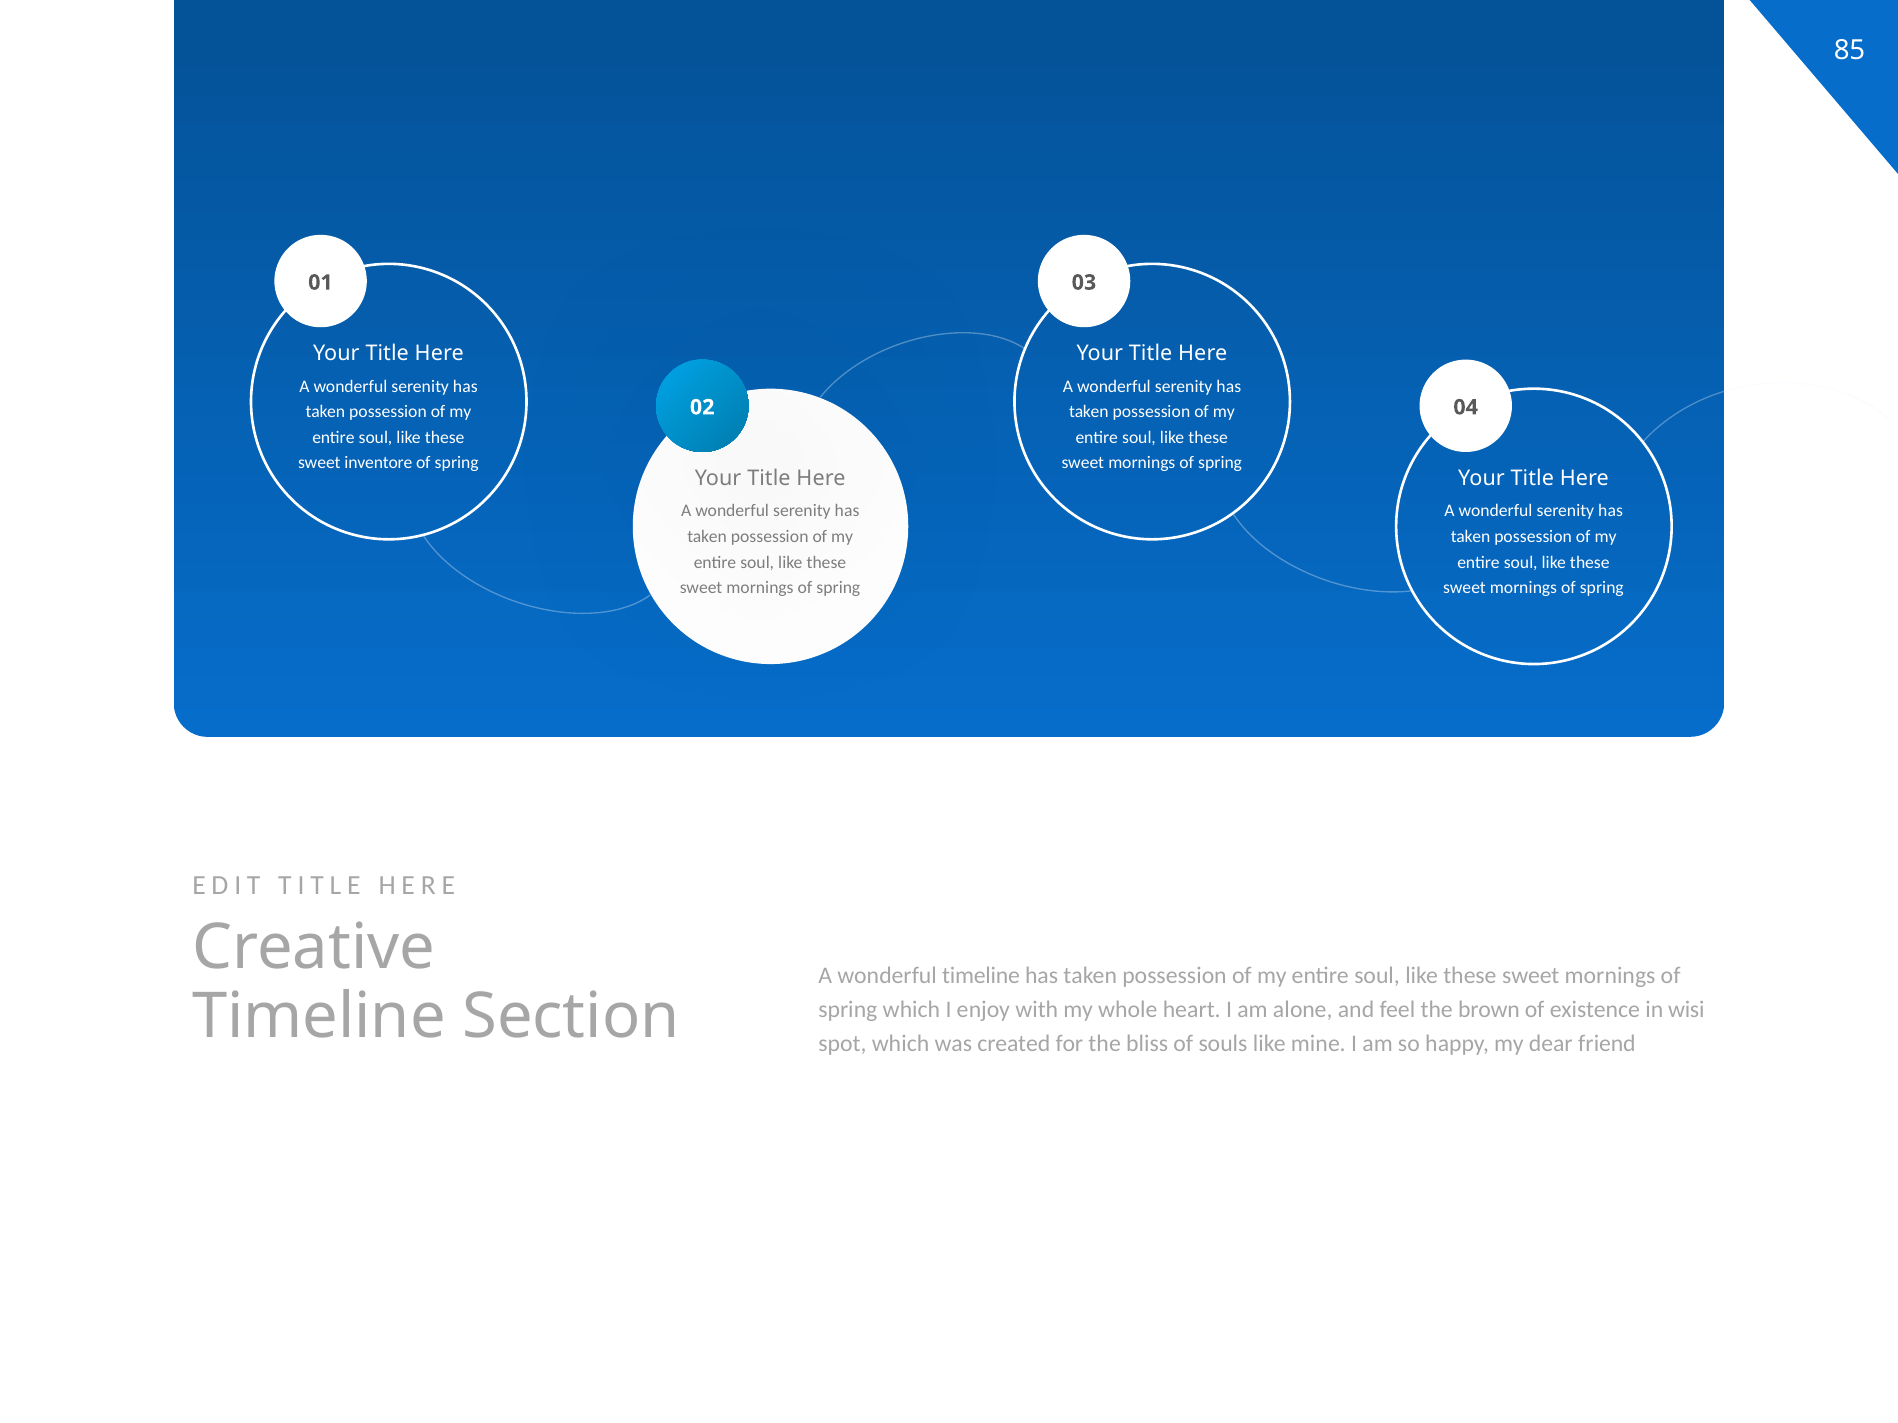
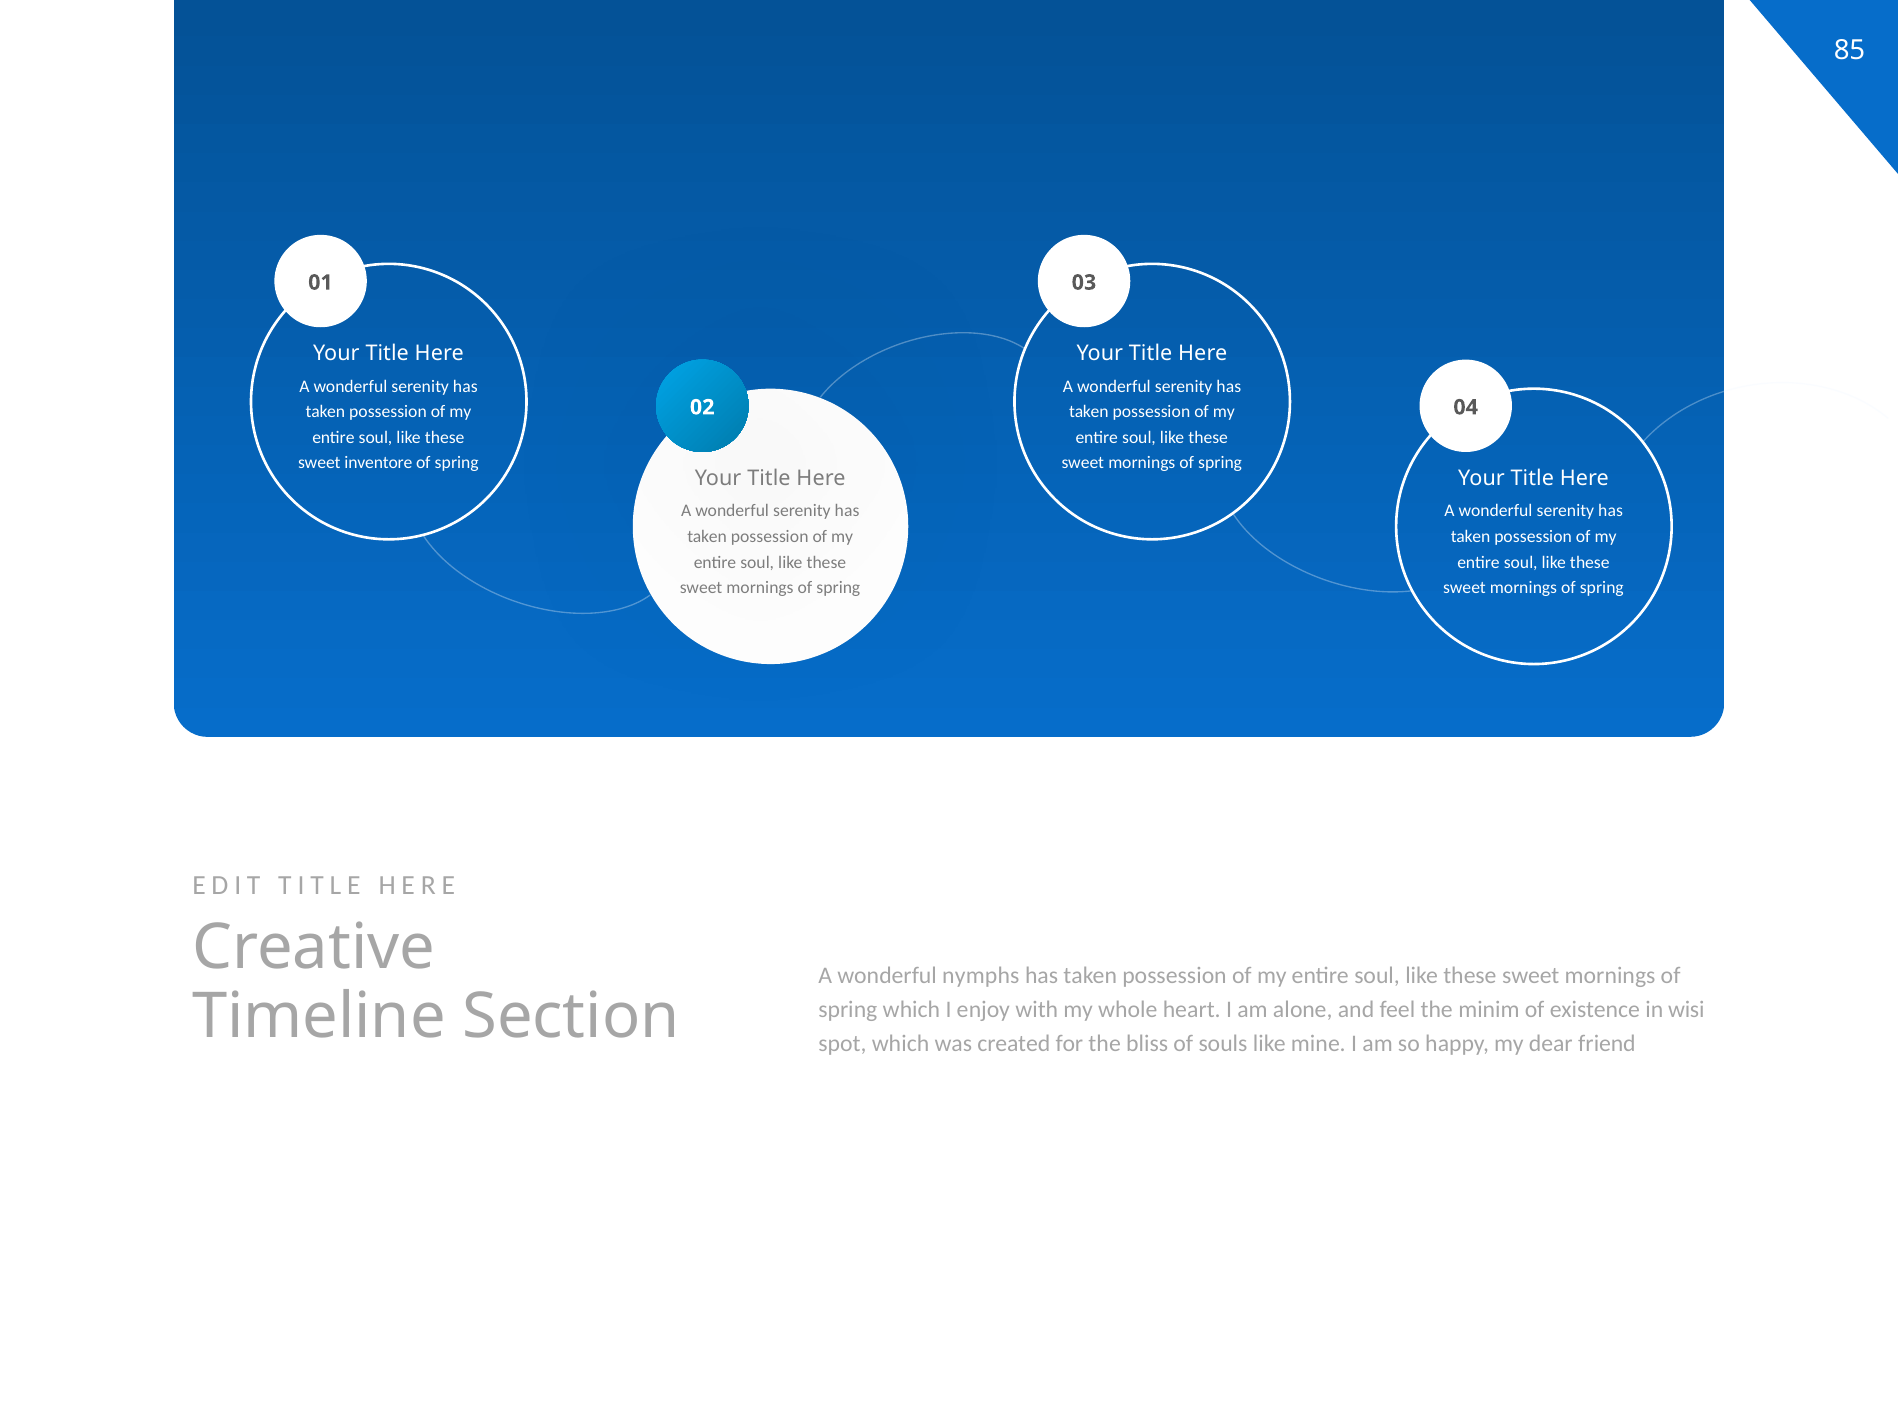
wonderful timeline: timeline -> nymphs (981, 976)
brown: brown -> minim (1489, 1010)
